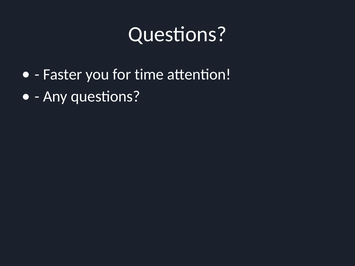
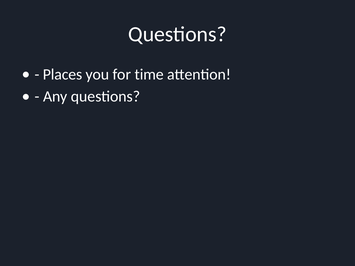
Faster: Faster -> Places (63, 74)
